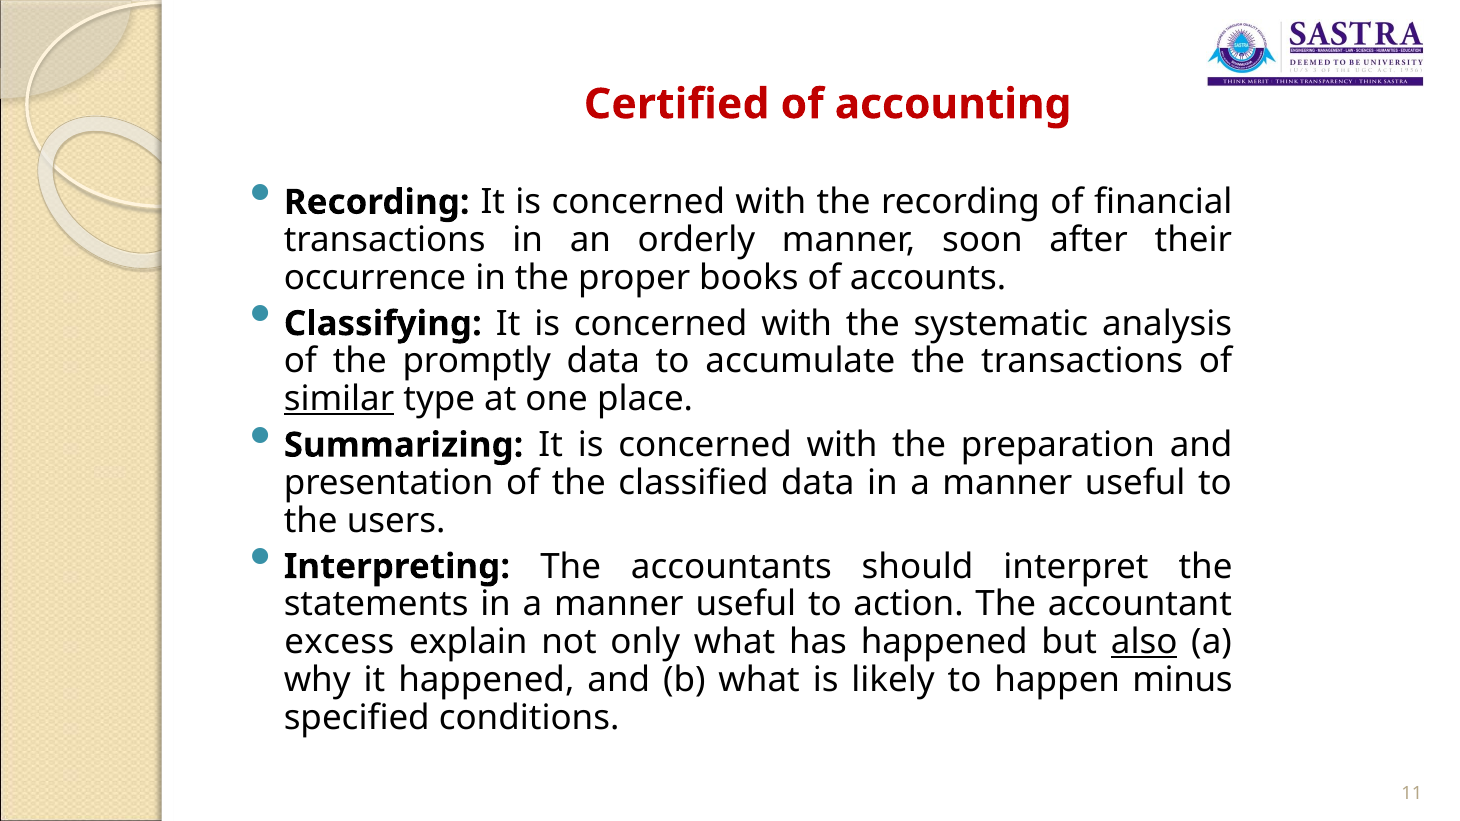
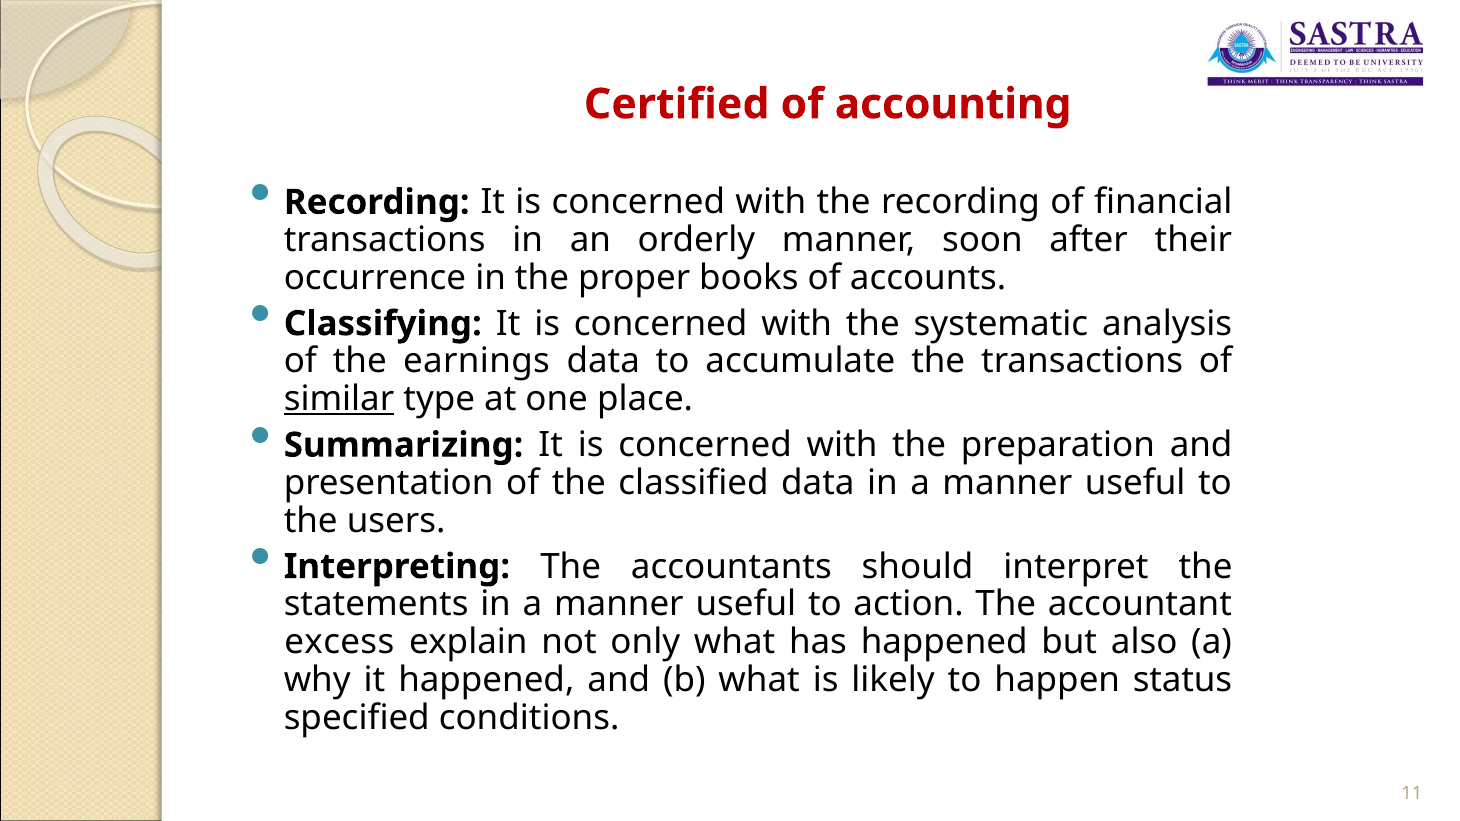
promptly: promptly -> earnings (477, 362)
also underline: present -> none (1144, 642)
minus: minus -> status (1182, 680)
